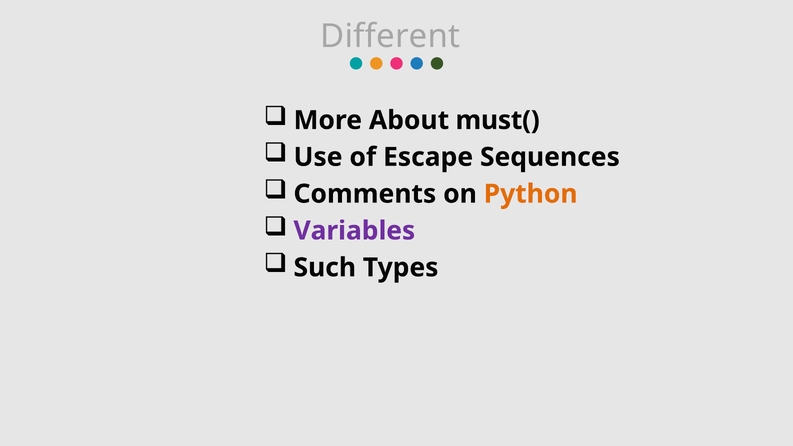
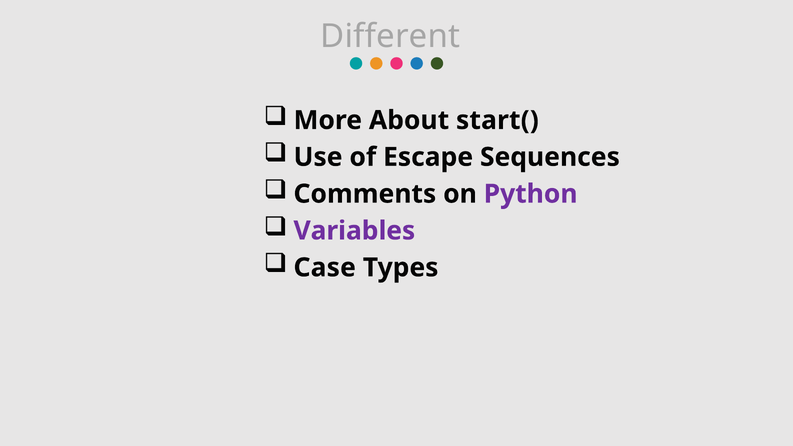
must(: must( -> start( (497, 120)
Python colour: orange -> purple (531, 194)
Such: Such -> Case (325, 268)
